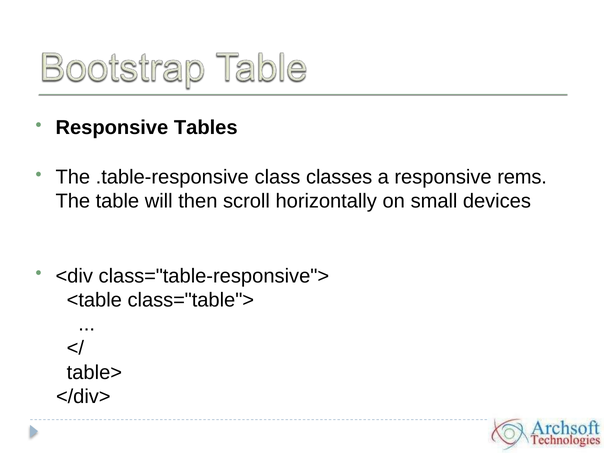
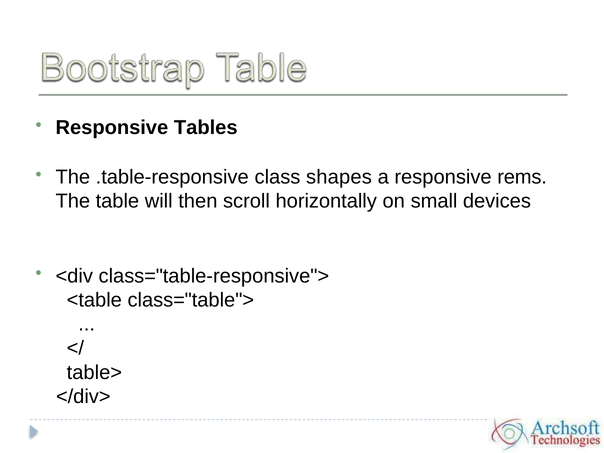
classes: classes -> shapes (339, 177)
